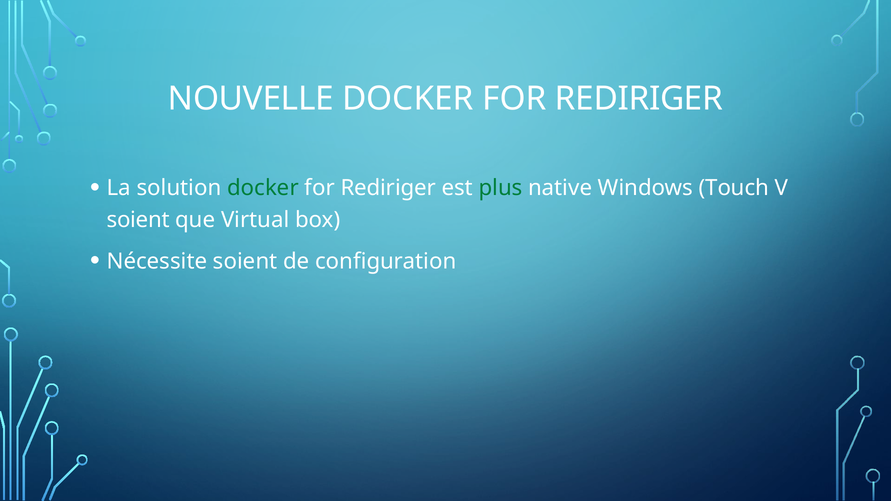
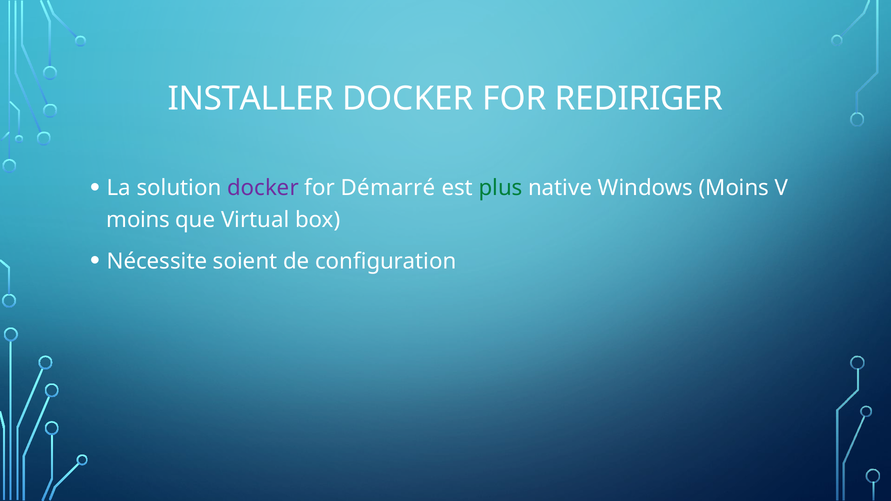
NOUVELLE: NOUVELLE -> INSTALLER (251, 99)
docker colour: green -> purple (263, 188)
Rediriger: Rediriger -> Démarré (388, 188)
Windows Touch: Touch -> Moins (734, 188)
soient: soient -> moins (138, 220)
